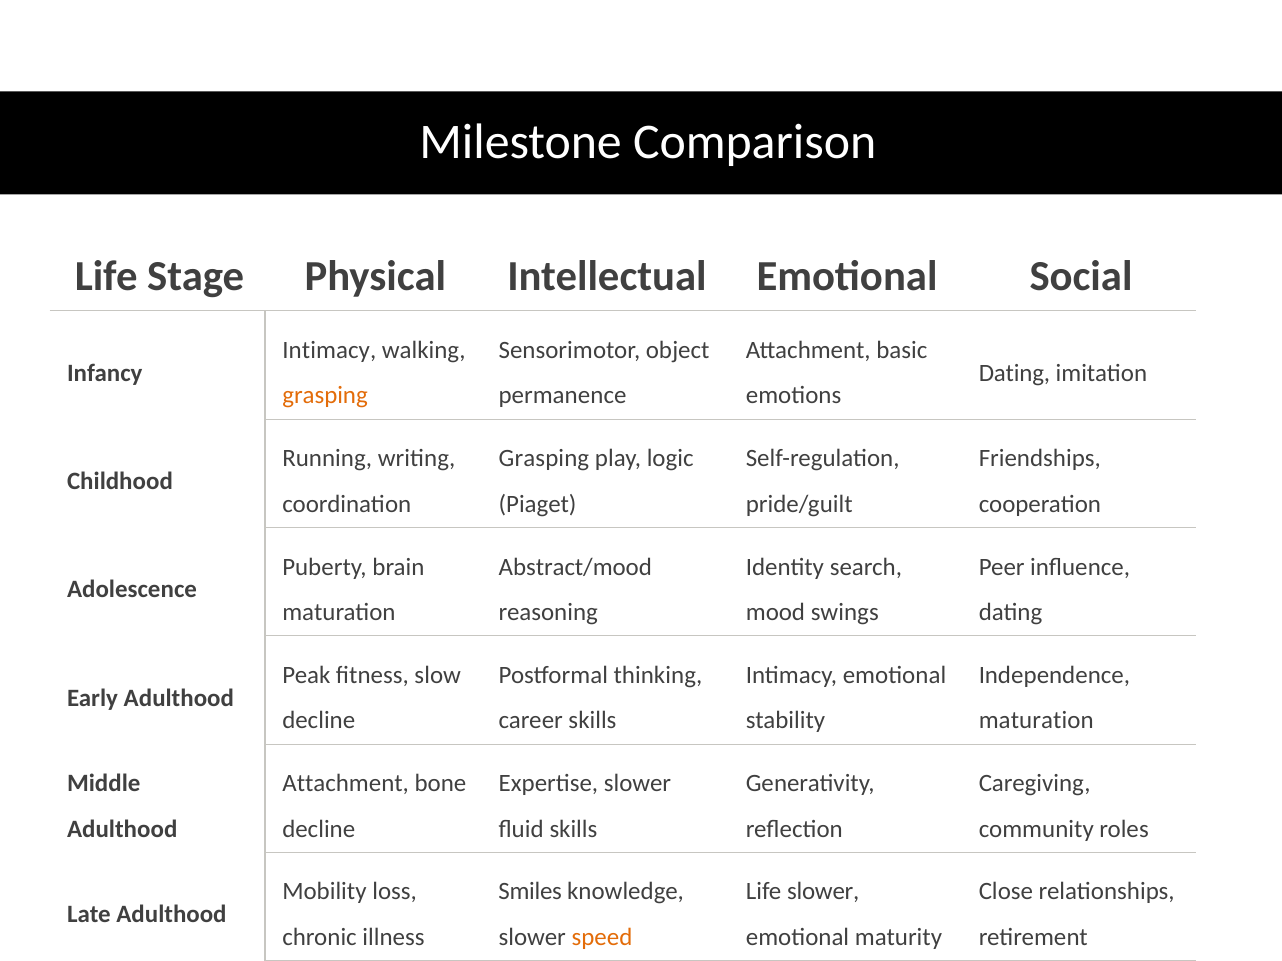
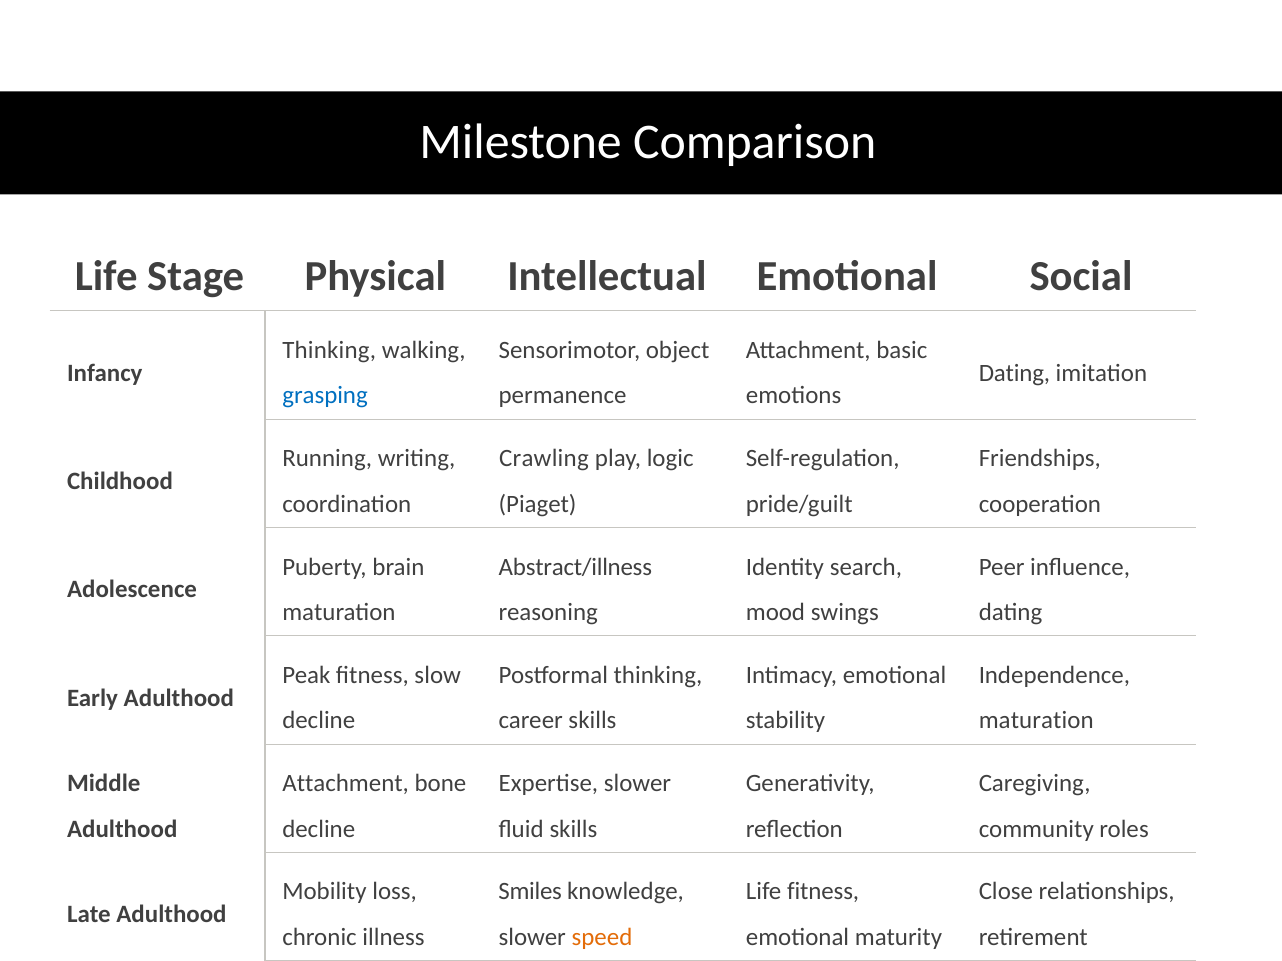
Intimacy: Intimacy -> Thinking (329, 350)
grasping colour: orange -> blue (325, 396)
Grasping: Grasping -> Crawling (544, 459)
Abstract/mood: Abstract/mood -> Abstract/illness (575, 567)
Life slower: slower -> fitness (823, 892)
